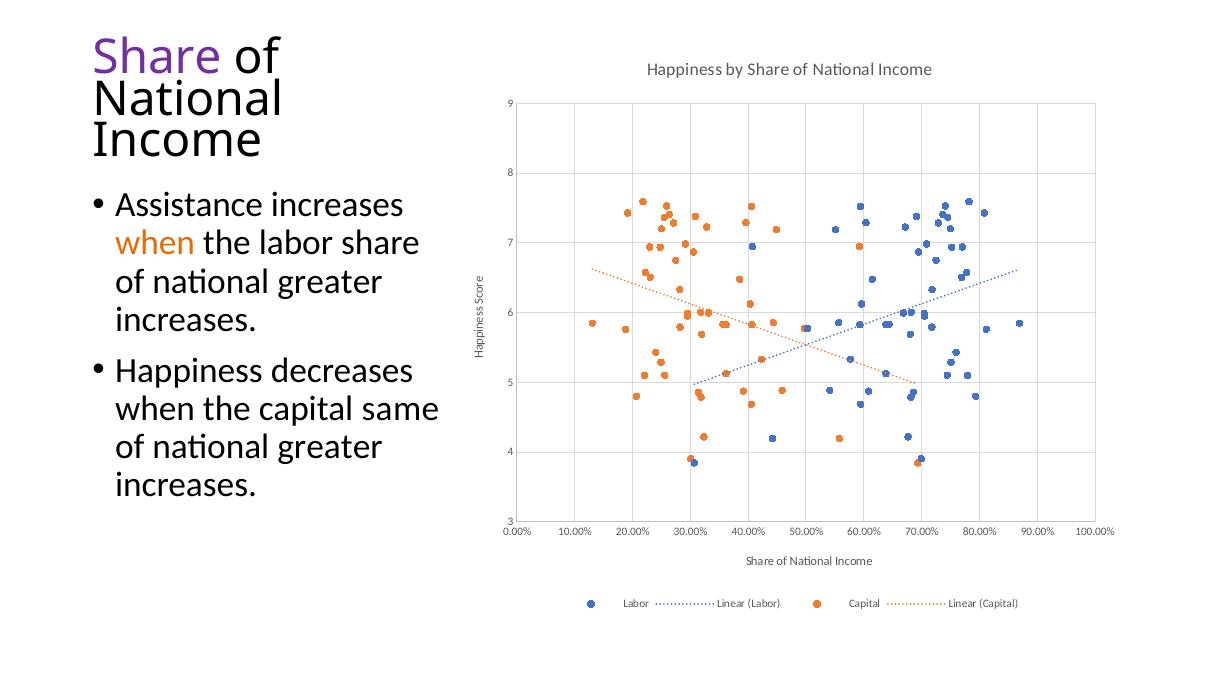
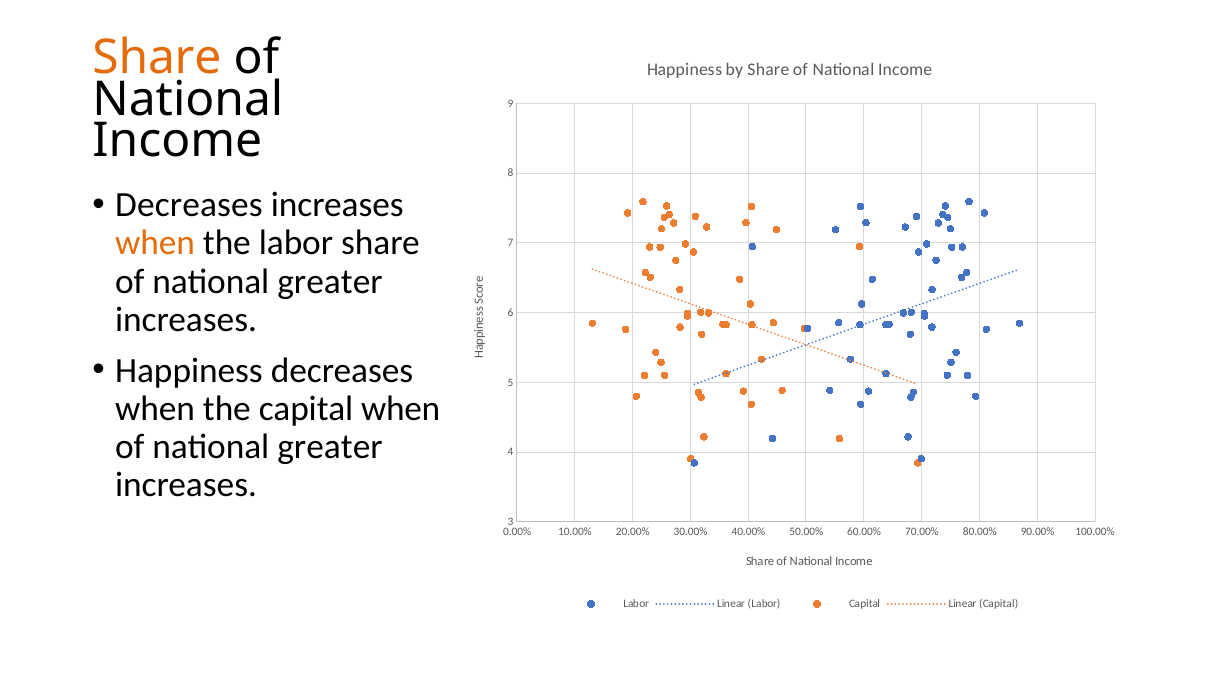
Share colour: purple -> orange (157, 58)
Assistance: Assistance -> Decreases (189, 205)
capital same: same -> when (401, 408)
